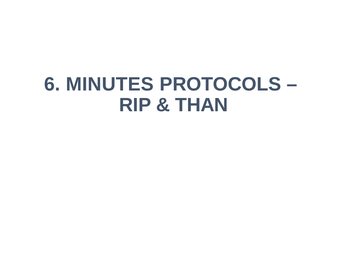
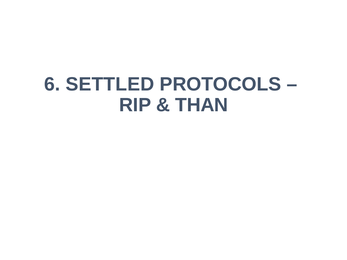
MINUTES: MINUTES -> SETTLED (110, 84)
